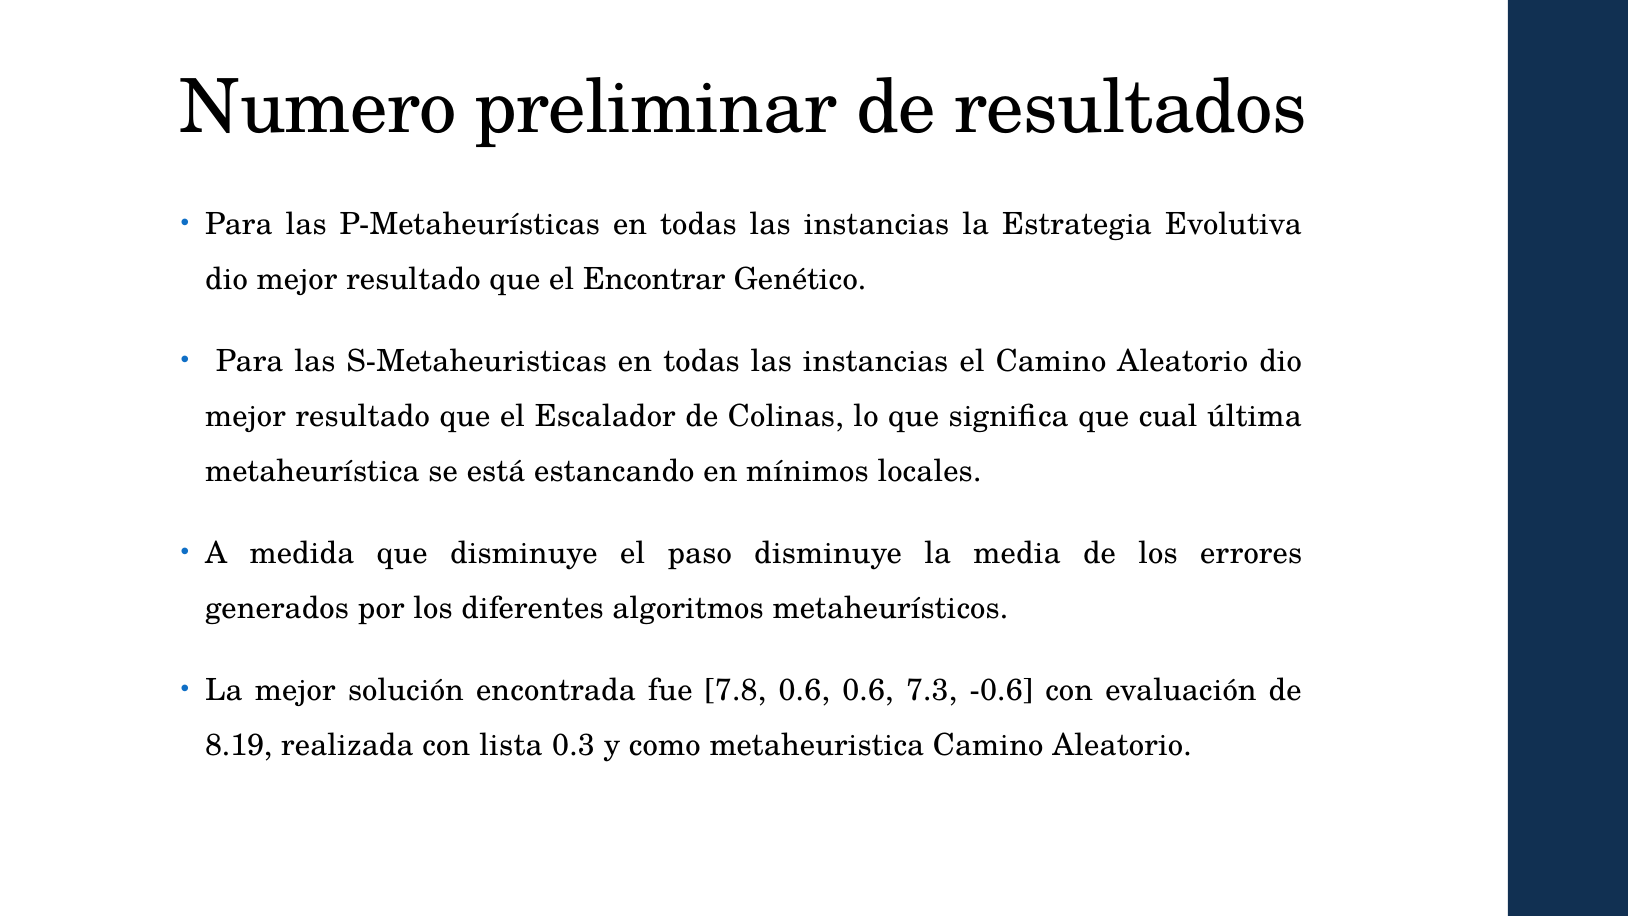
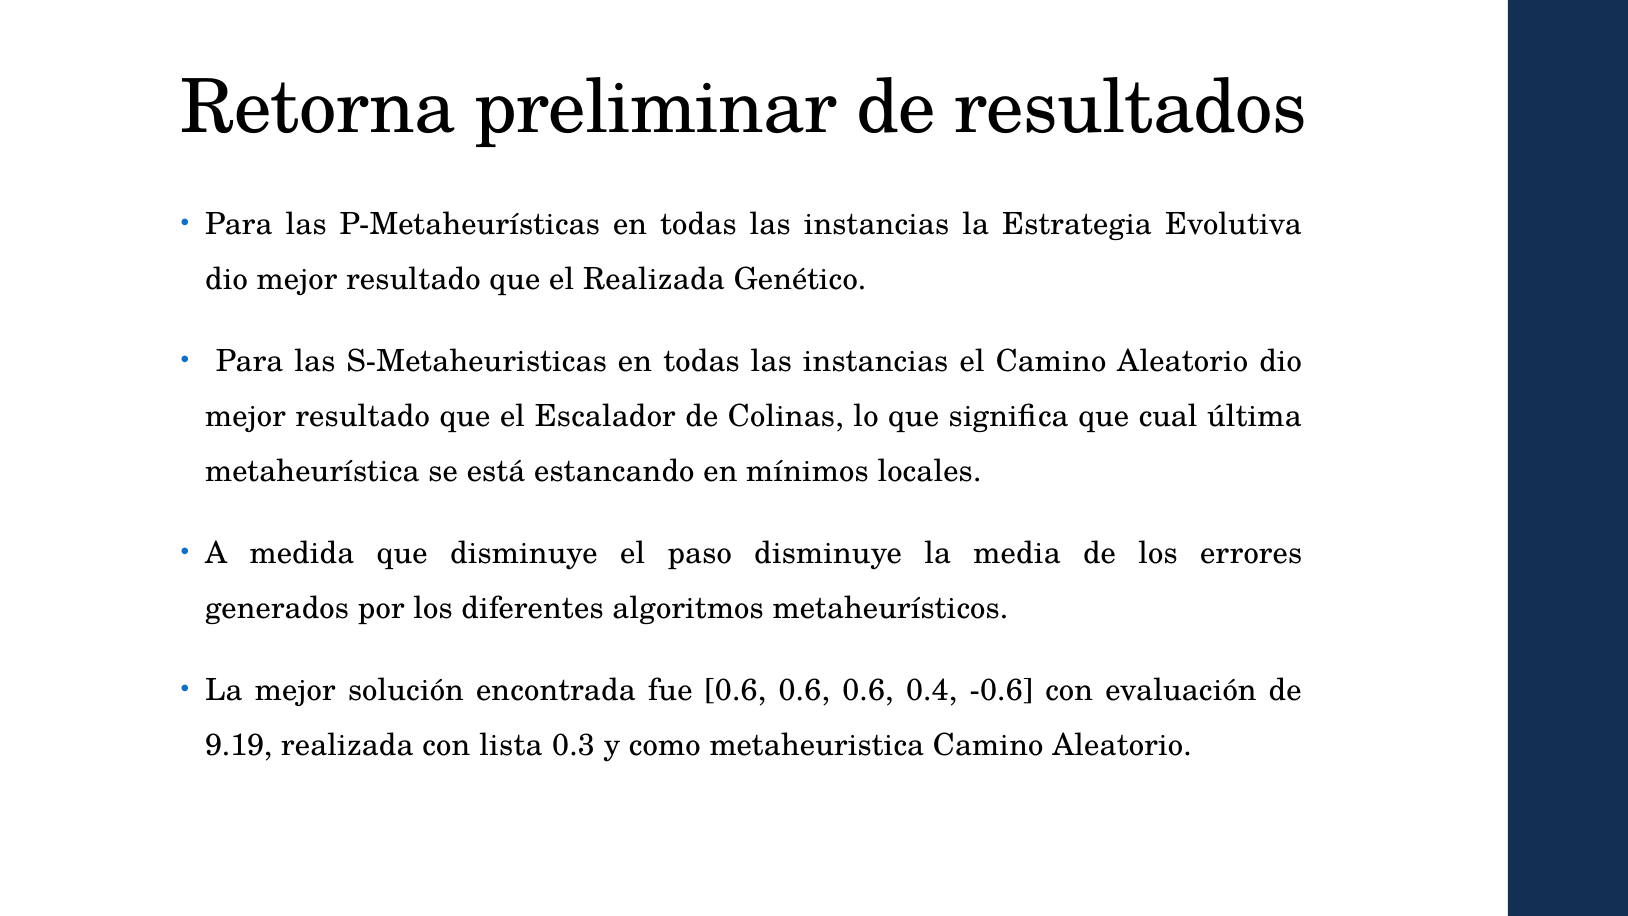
Numero: Numero -> Retorna (318, 108)
el Encontrar: Encontrar -> Realizada (654, 279)
fue 7.8: 7.8 -> 0.6 (736, 690)
7.3: 7.3 -> 0.4 (932, 690)
8.19: 8.19 -> 9.19 (239, 745)
